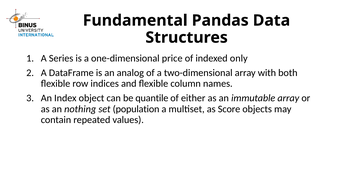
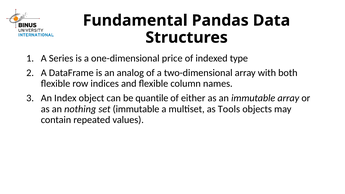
only: only -> type (239, 58)
set population: population -> immutable (136, 109)
Score: Score -> Tools (229, 109)
